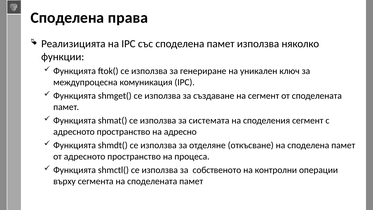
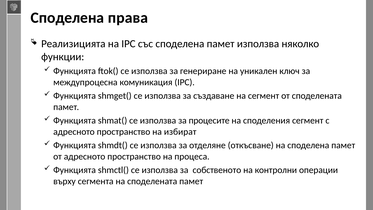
системата: системата -> процесите (209, 120)
адресно: адресно -> избират (180, 132)
